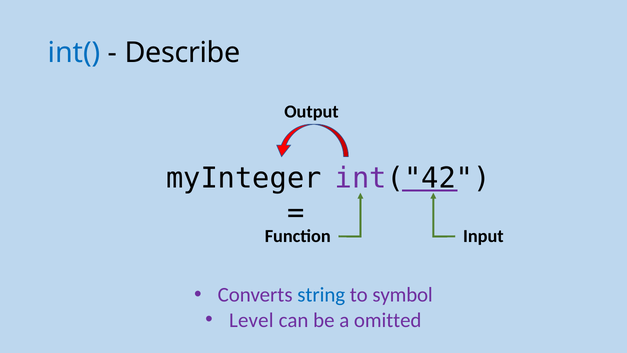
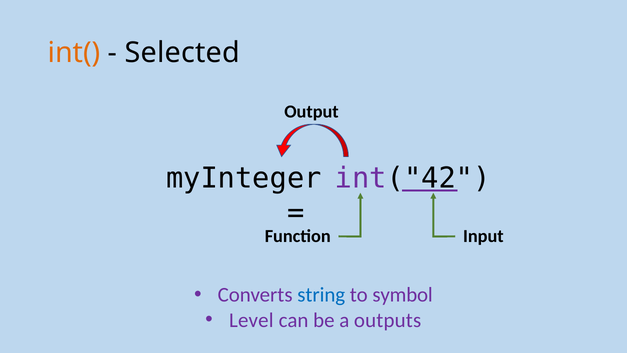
int( colour: blue -> orange (74, 53)
Describe: Describe -> Selected (182, 53)
omitted: omitted -> outputs (388, 320)
